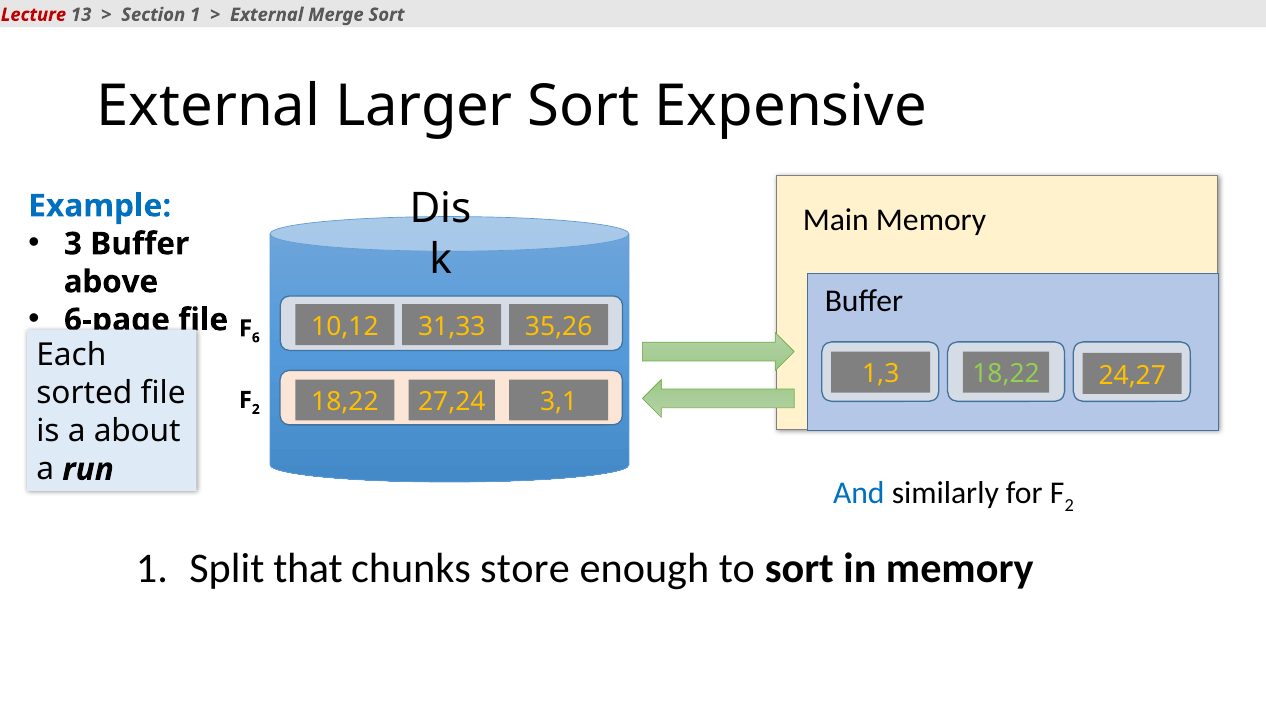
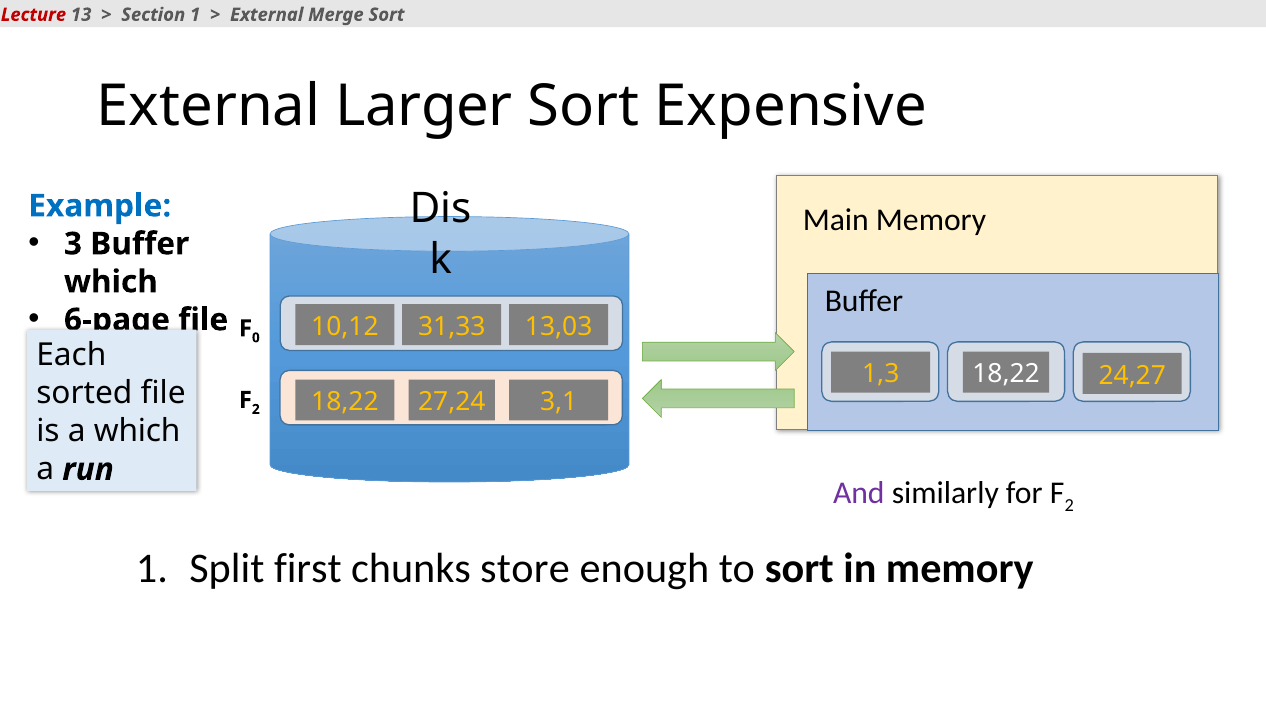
above: above -> which (111, 282)
35,26: 35,26 -> 13,03 (559, 327)
6: 6 -> 0 (256, 338)
18,22 colour: light green -> white (1006, 374)
a about: about -> which (137, 432)
And colour: blue -> purple (859, 493)
that: that -> first (308, 569)
